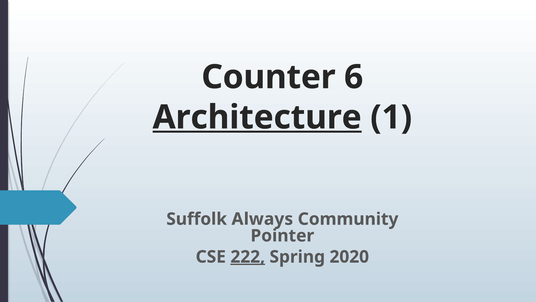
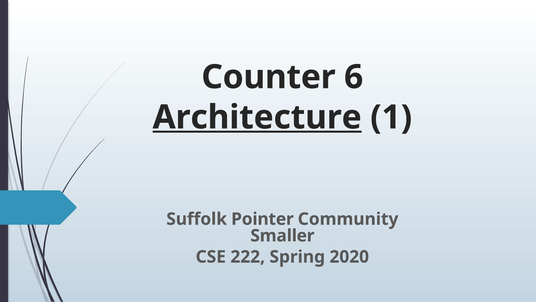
Always: Always -> Pointer (262, 219)
Pointer: Pointer -> Smaller (282, 235)
222 underline: present -> none (248, 256)
